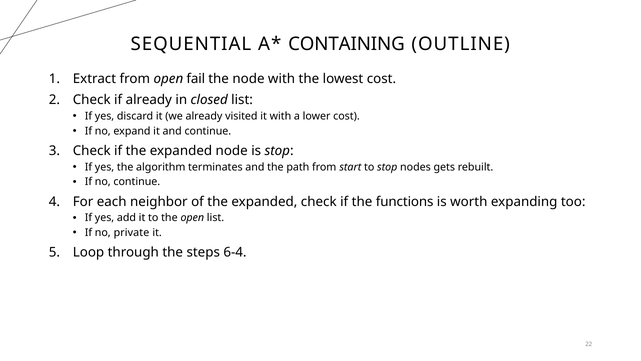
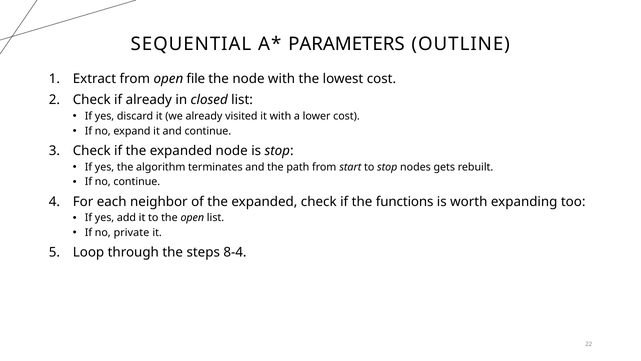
CONTAINING: CONTAINING -> PARAMETERS (346, 44)
fail: fail -> file (196, 79)
6-4: 6-4 -> 8-4 (235, 252)
